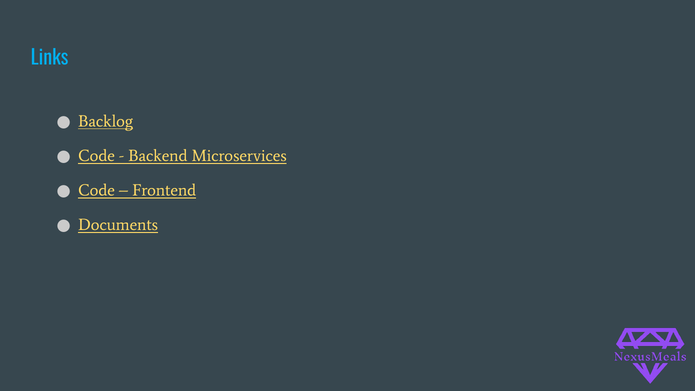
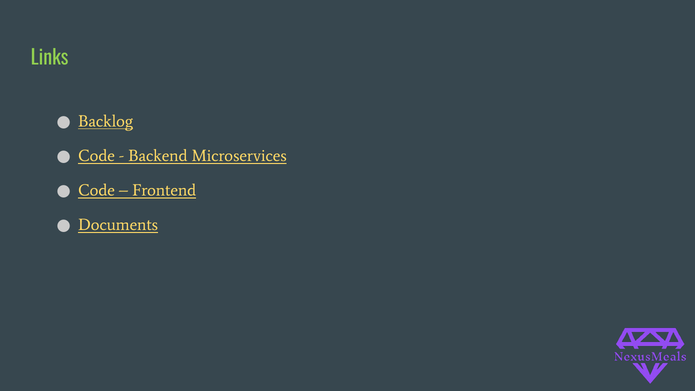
Links colour: light blue -> light green (50, 58)
